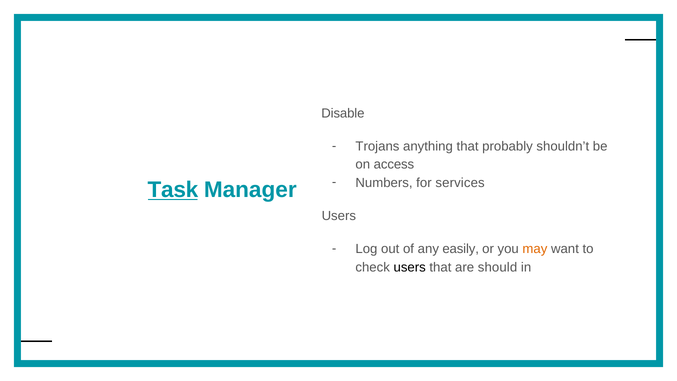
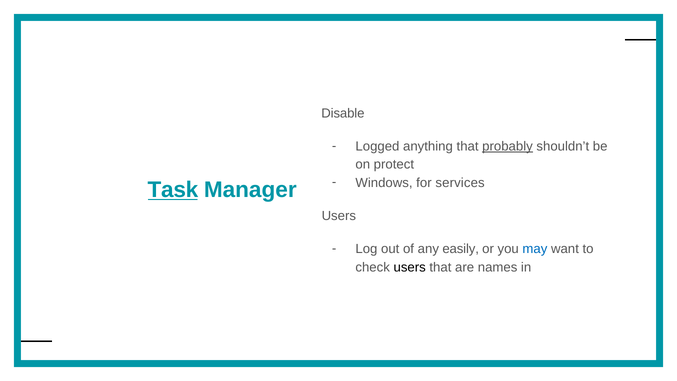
Trojans: Trojans -> Logged (377, 146)
probably underline: none -> present (508, 146)
access: access -> protect (394, 164)
Numbers: Numbers -> Windows (384, 183)
may colour: orange -> blue (535, 249)
should: should -> names (498, 267)
